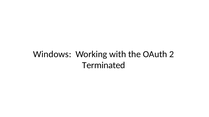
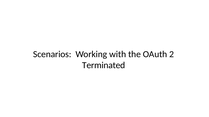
Windows: Windows -> Scenarios (52, 54)
